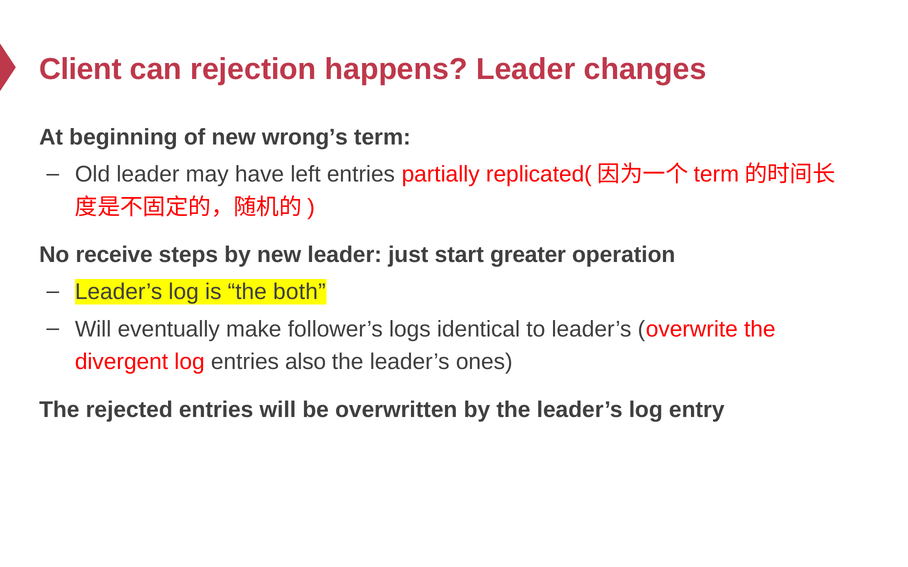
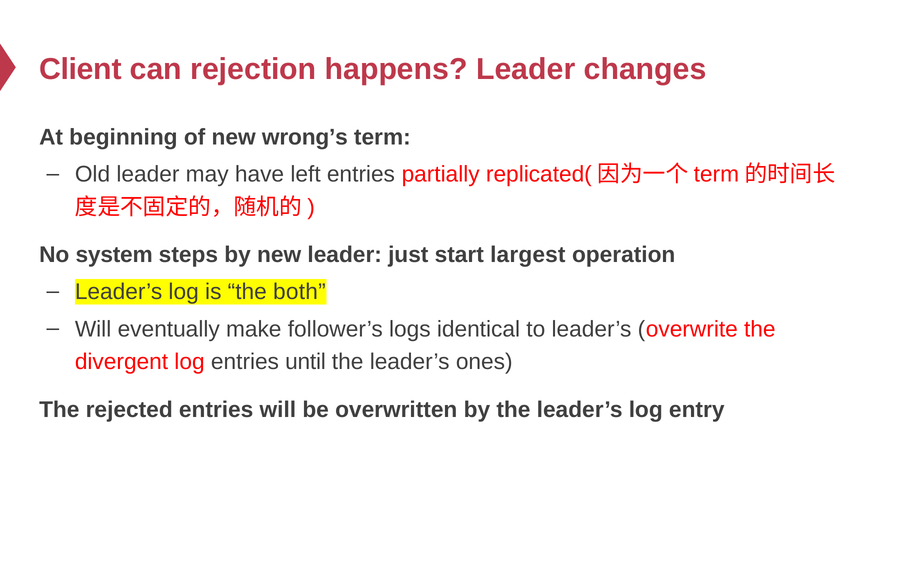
receive: receive -> system (114, 255)
greater: greater -> largest (528, 255)
also: also -> until (306, 362)
